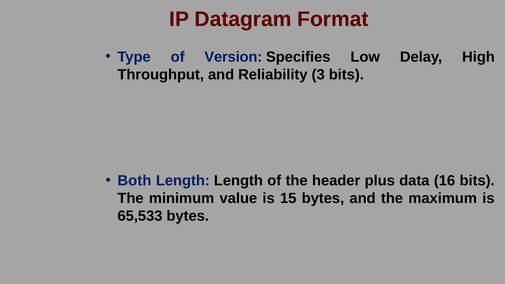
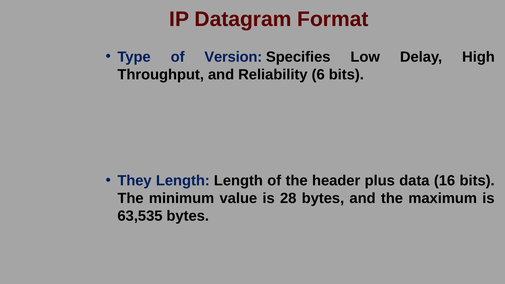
3: 3 -> 6 (318, 75)
Both: Both -> They (135, 181)
15: 15 -> 28 (288, 198)
65,533: 65,533 -> 63,535 (140, 216)
